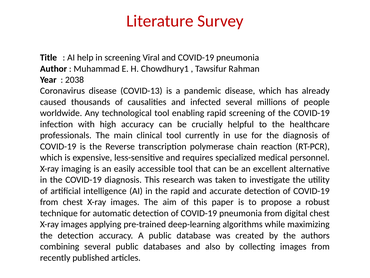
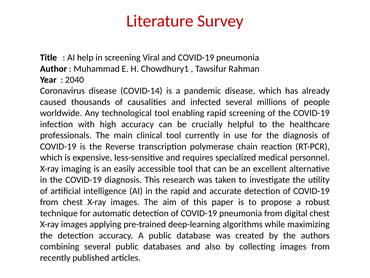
2038: 2038 -> 2040 (75, 80)
COVID-13: COVID-13 -> COVID-14 (141, 91)
